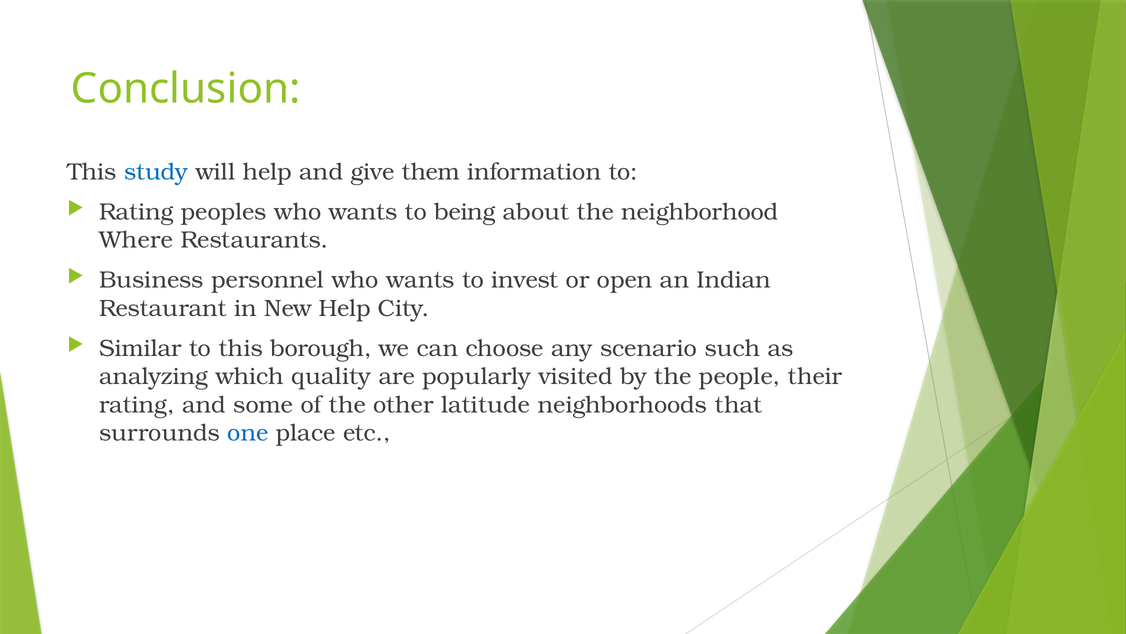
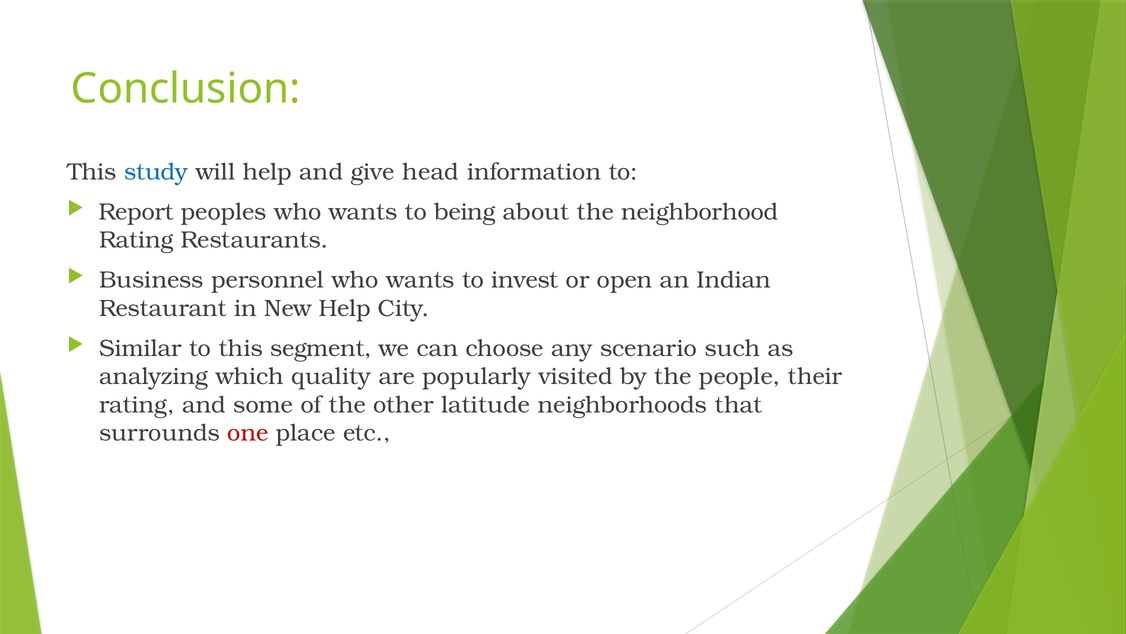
them: them -> head (431, 172)
Rating: Rating -> Report (136, 212)
Where: Where -> Rating (136, 240)
borough: borough -> segment (321, 348)
one colour: blue -> red (248, 433)
